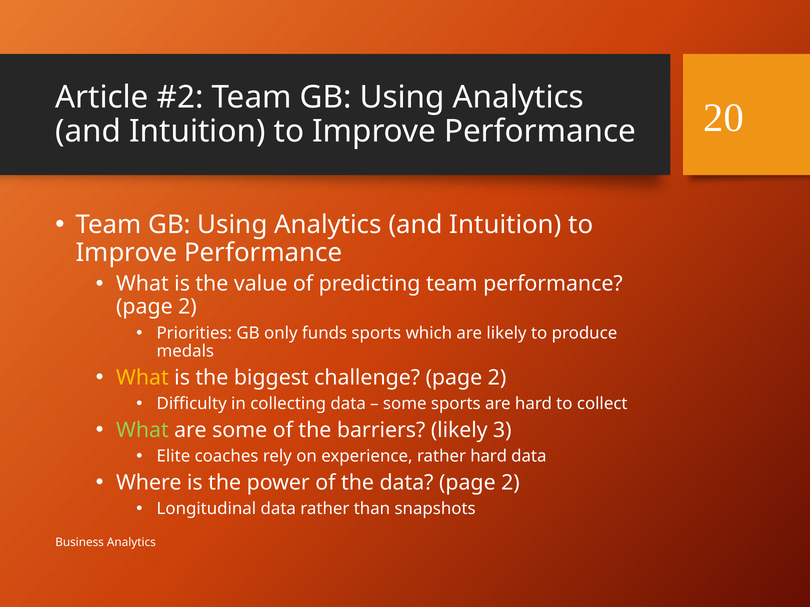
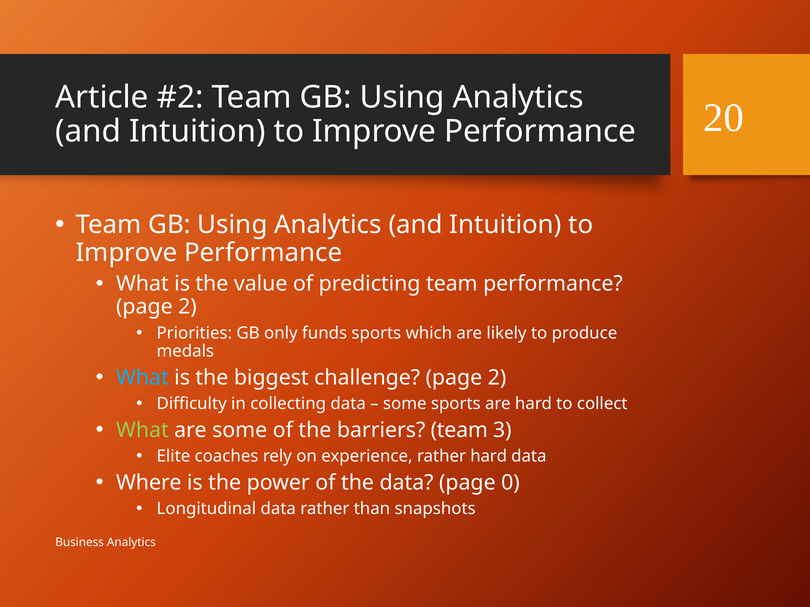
What colour: yellow -> light blue (142, 378)
barriers likely: likely -> team (459, 430)
data page 2: 2 -> 0 (510, 483)
